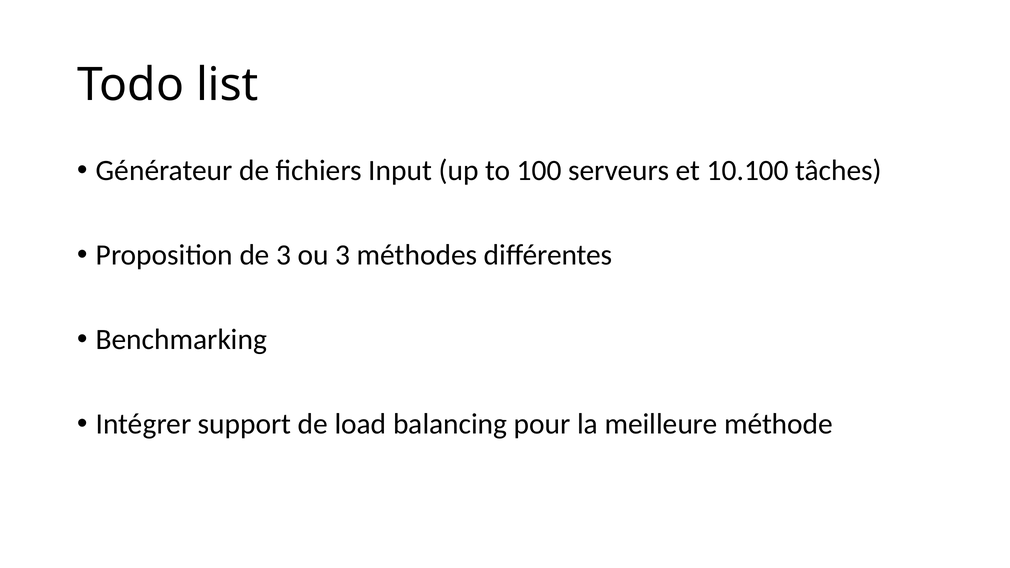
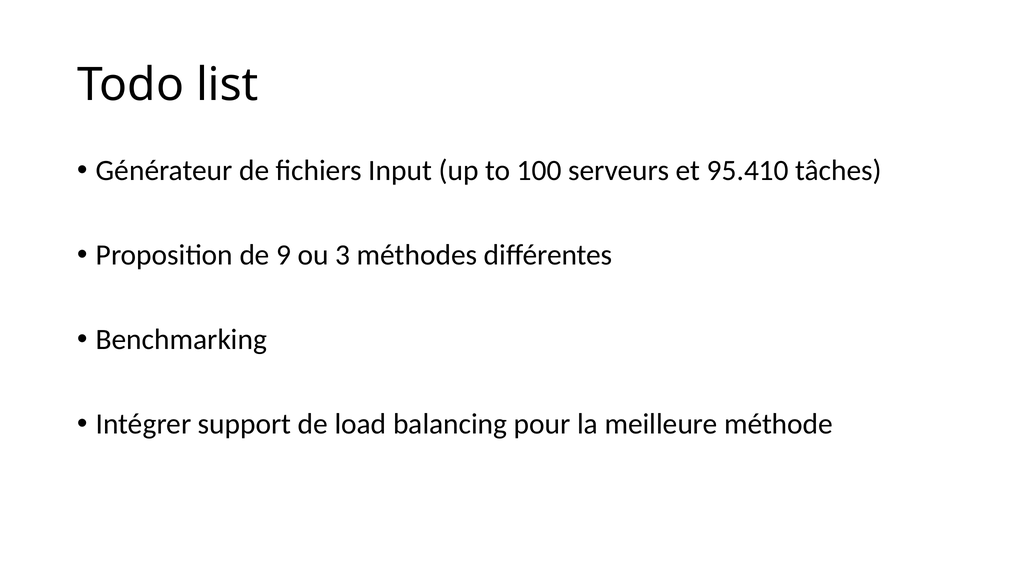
10.100: 10.100 -> 95.410 (748, 171)
de 3: 3 -> 9 (284, 255)
